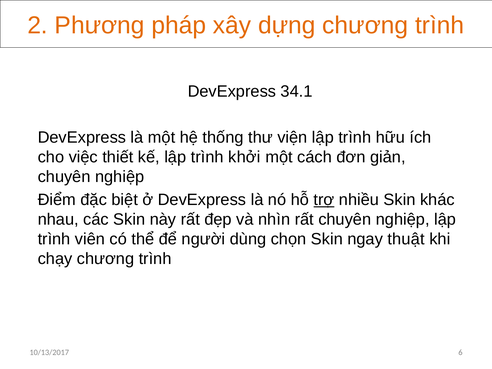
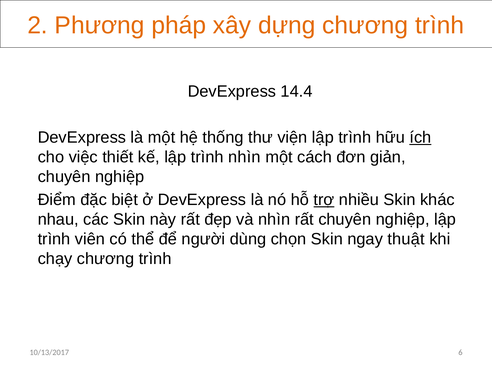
34.1: 34.1 -> 14.4 (297, 91)
ích underline: none -> present (420, 137)
trình khởi: khởi -> nhìn (244, 157)
